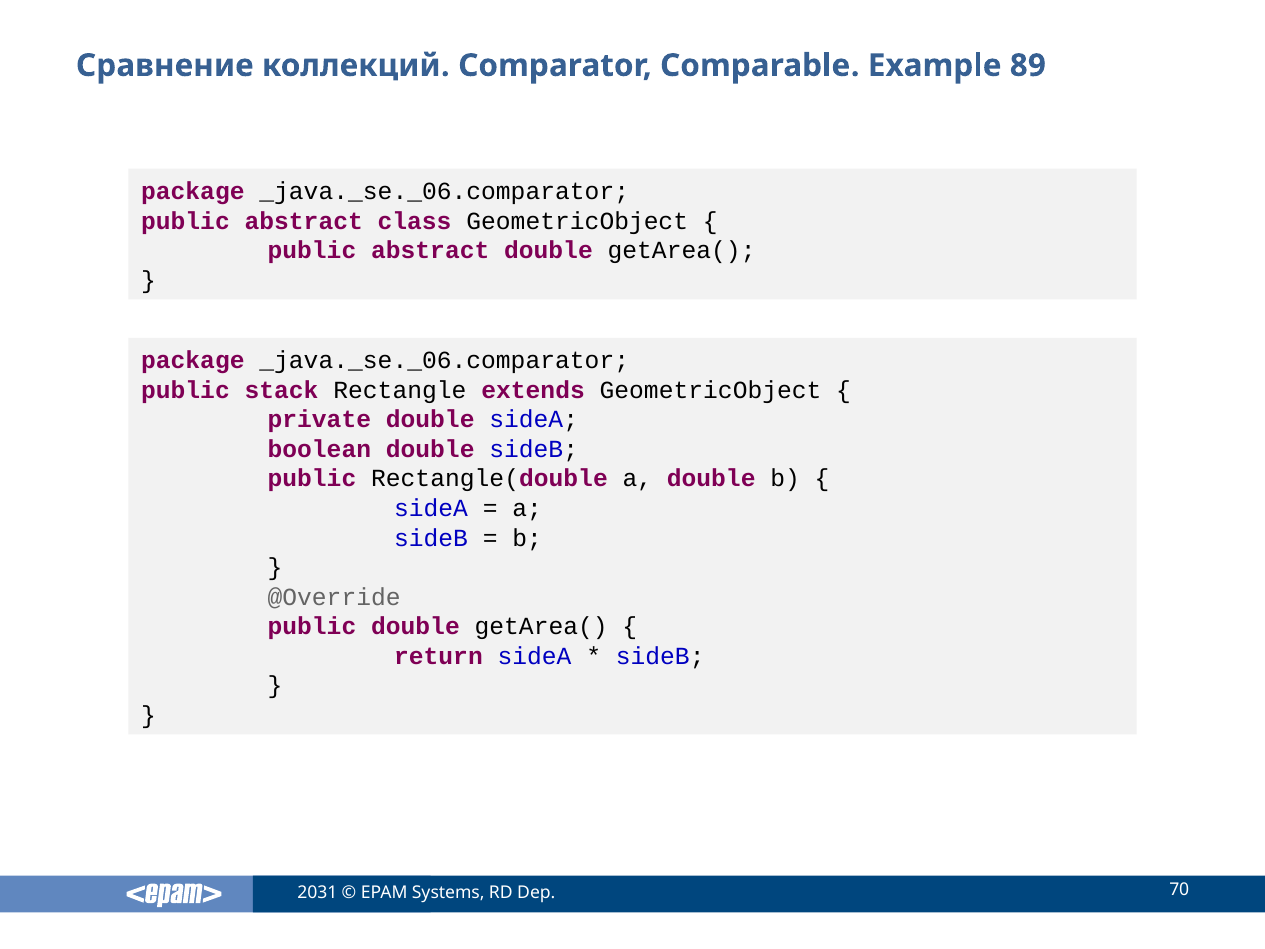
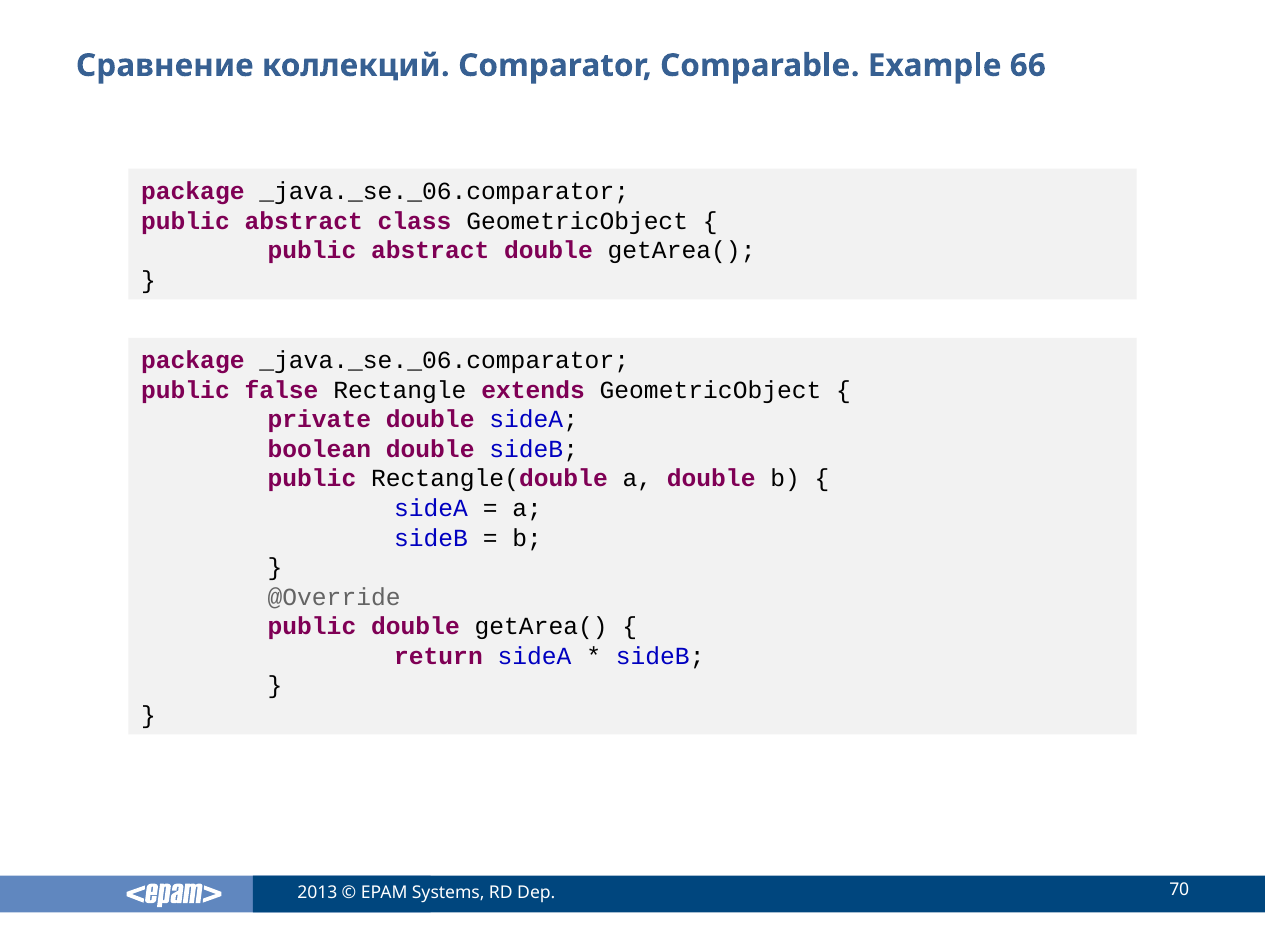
89: 89 -> 66 (1028, 66)
stack: stack -> false (282, 390)
2031: 2031 -> 2013 (317, 892)
